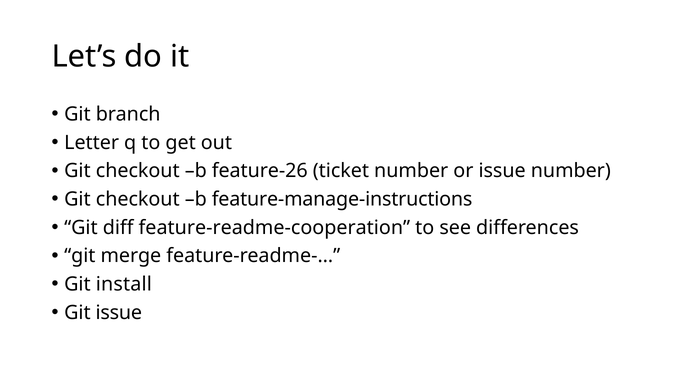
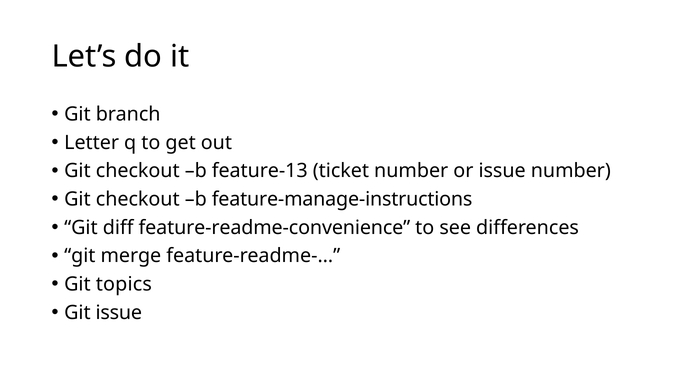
feature-26: feature-26 -> feature-13 (260, 171)
feature-readme-cooperation: feature-readme-cooperation -> feature-readme-convenience (274, 228)
install: install -> topics (124, 284)
